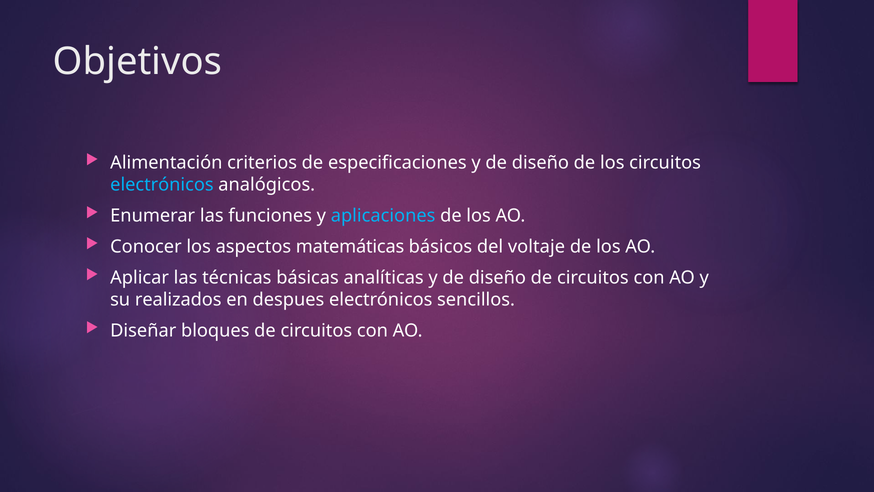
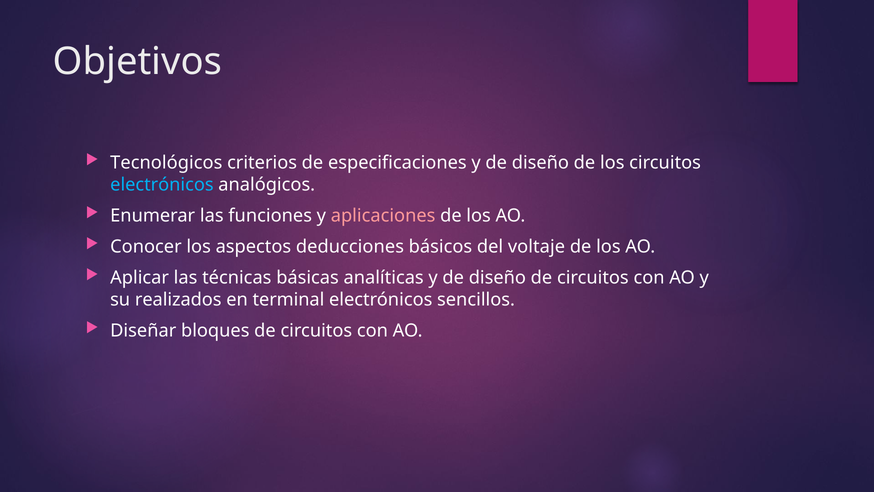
Alimentación: Alimentación -> Tecnológicos (166, 163)
aplicaciones colour: light blue -> pink (383, 215)
matemáticas: matemáticas -> deducciones (350, 246)
despues: despues -> terminal (288, 299)
